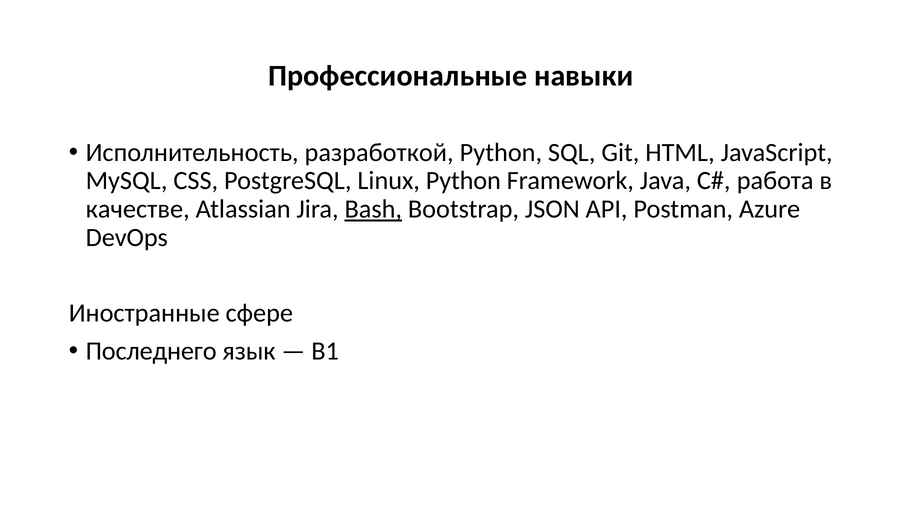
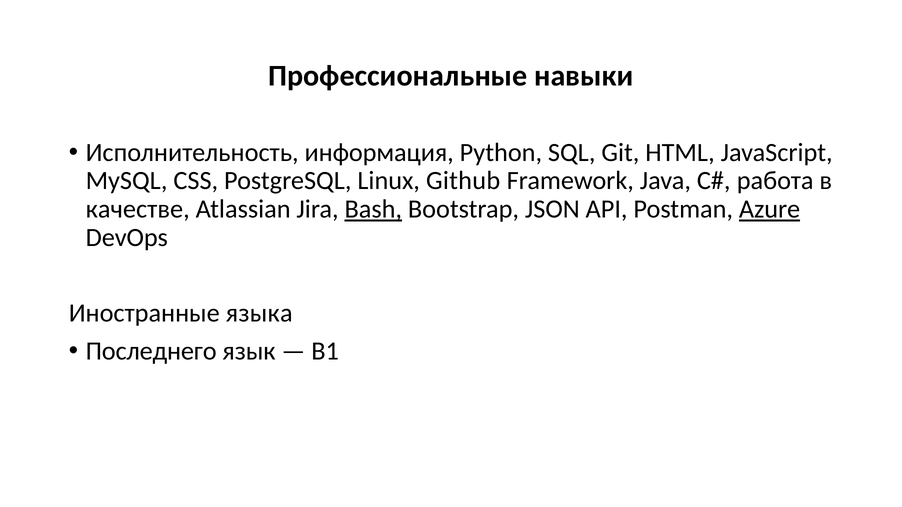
разработкой: разработкой -> информация (379, 153)
Linux Python: Python -> Github (463, 181)
Azure underline: none -> present (770, 209)
сфере: сфере -> языка (259, 313)
